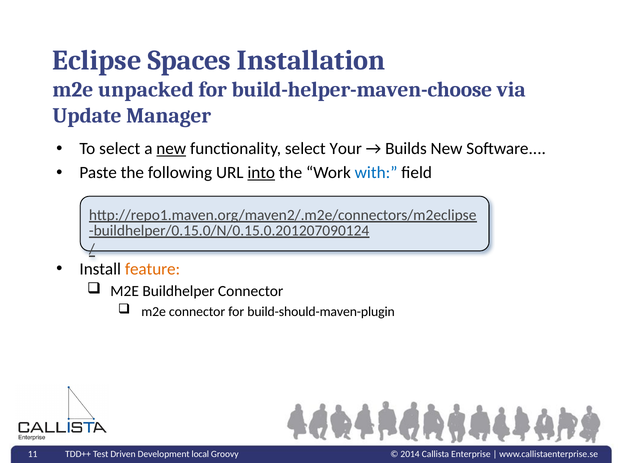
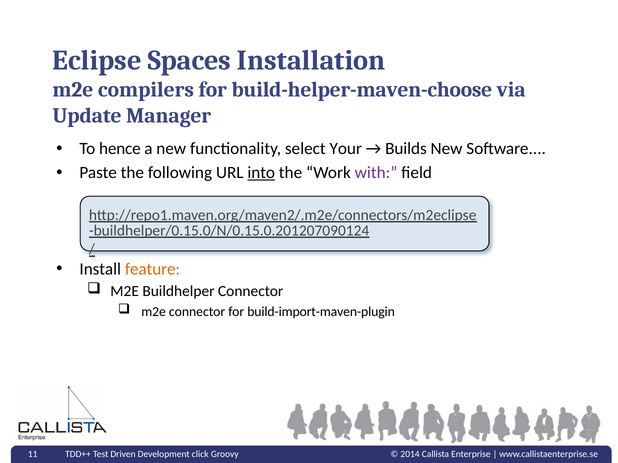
unpacked: unpacked -> compilers (146, 90)
To select: select -> hence (120, 149)
new underline: present -> none (171, 149)
with colour: blue -> purple (376, 173)
build-should-maven-plugin: build-should-maven-plugin -> build-import-maven-plugin (321, 312)
local: local -> click (200, 455)
